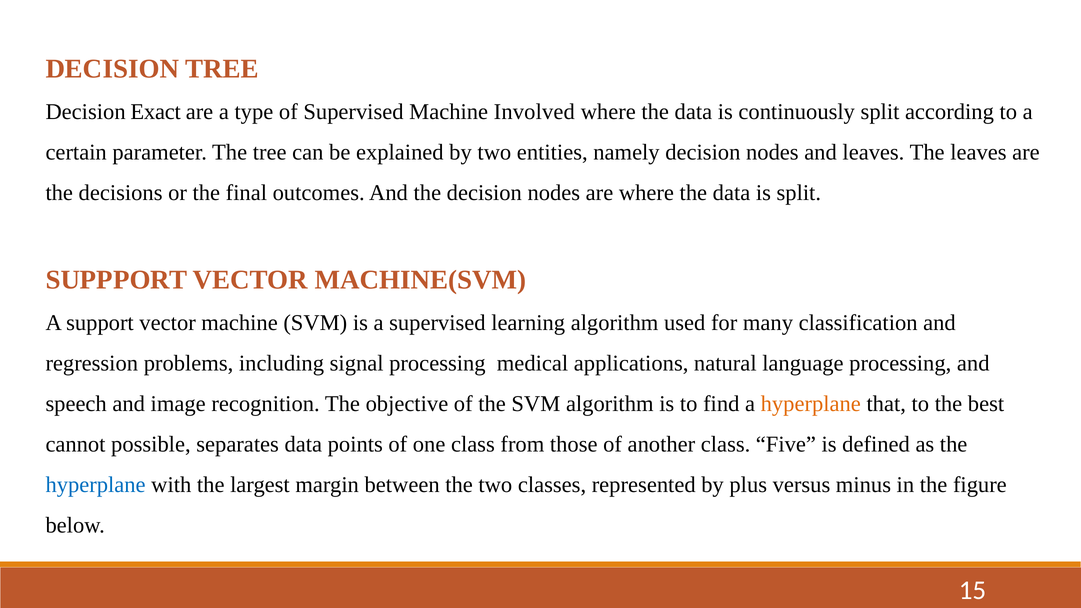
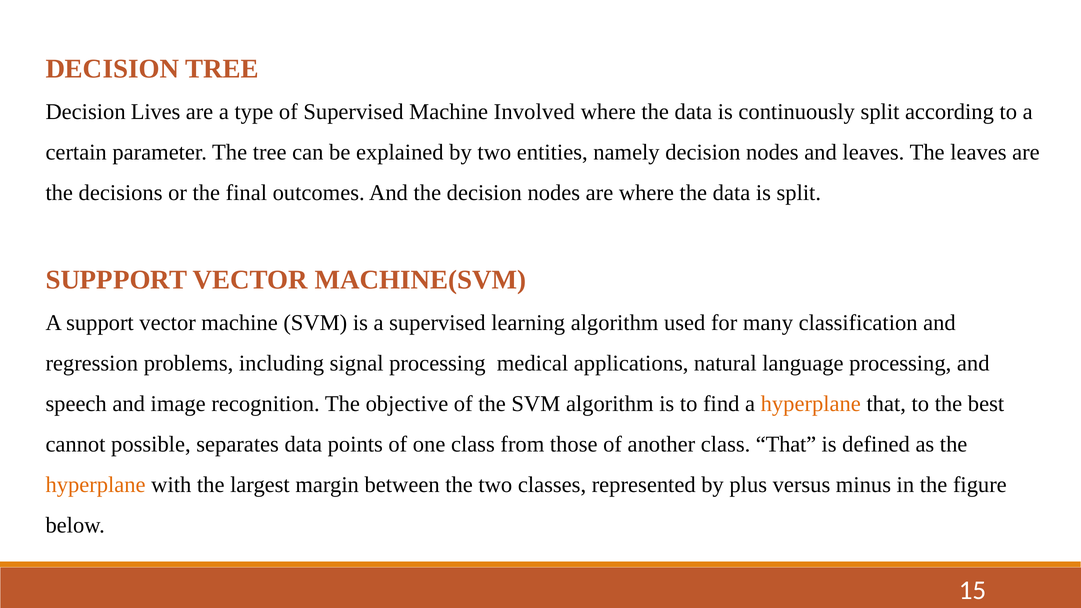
Exact: Exact -> Lives (156, 112)
class Five: Five -> That (786, 444)
hyperplane colour: blue -> orange (96, 485)
